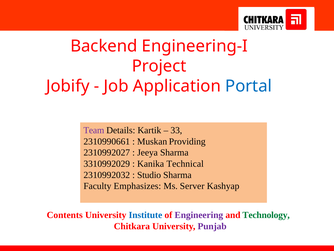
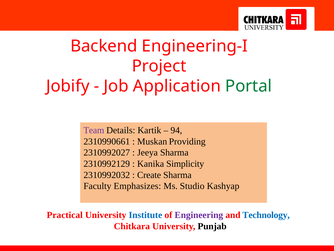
Portal colour: blue -> green (249, 86)
33: 33 -> 94 (176, 130)
3310992029: 3310992029 -> 2310992129 (107, 163)
Technical: Technical -> Simplicity (185, 163)
Studio: Studio -> Create (149, 175)
Server: Server -> Studio (192, 186)
Contents: Contents -> Practical (65, 215)
Technology colour: green -> blue (266, 215)
Punjab colour: purple -> black (212, 226)
